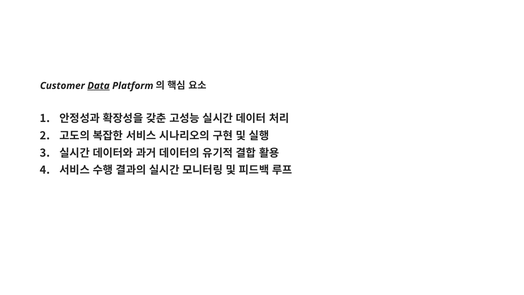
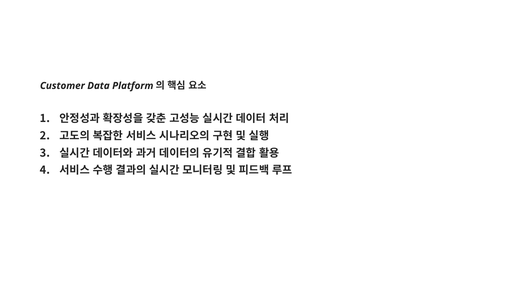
Data underline: present -> none (98, 86)
